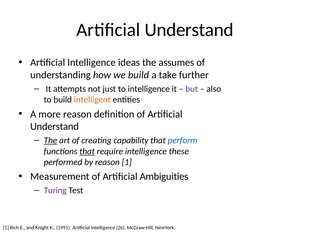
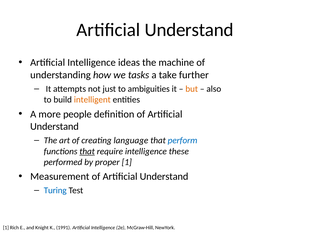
assumes: assumes -> machine (176, 63)
we build: build -> tasks (139, 75)
to intelligence: intelligence -> ambiguities (149, 89)
but colour: purple -> orange (192, 89)
more reason: reason -> people (77, 114)
The underline: present -> none (50, 141)
capability: capability -> language (131, 141)
by reason: reason -> proper (107, 162)
Measurement of Artificial Ambiguities: Ambiguities -> Understand (164, 177)
Turing colour: purple -> blue (55, 191)
